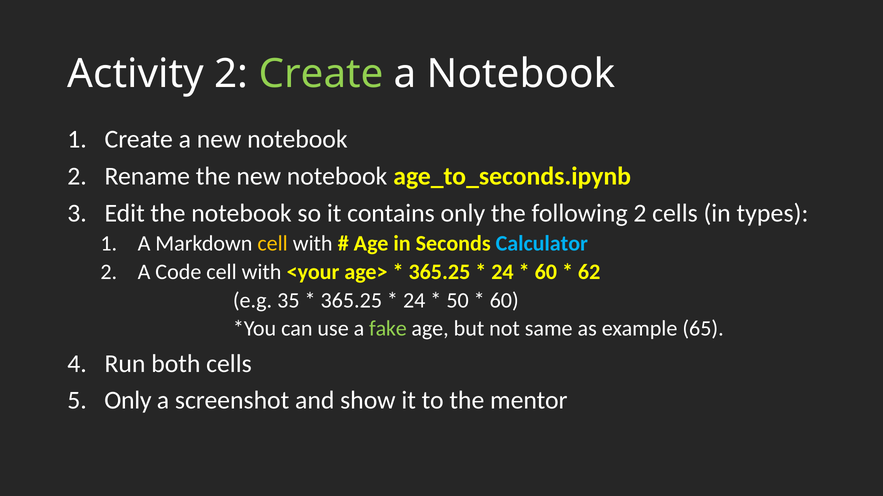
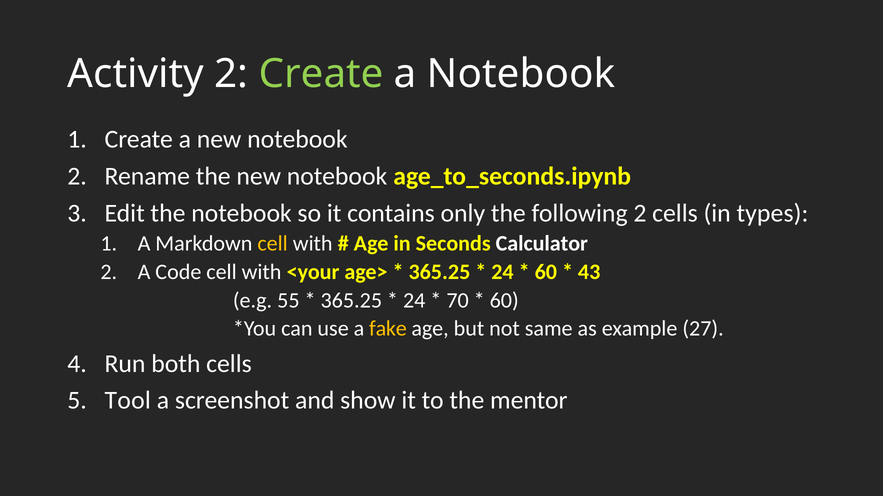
Calculator colour: light blue -> white (542, 244)
62: 62 -> 43 (589, 272)
35: 35 -> 55 (288, 301)
50: 50 -> 70 (458, 301)
fake colour: light green -> yellow (388, 329)
65: 65 -> 27 (703, 329)
Only: Only -> Tool (128, 401)
